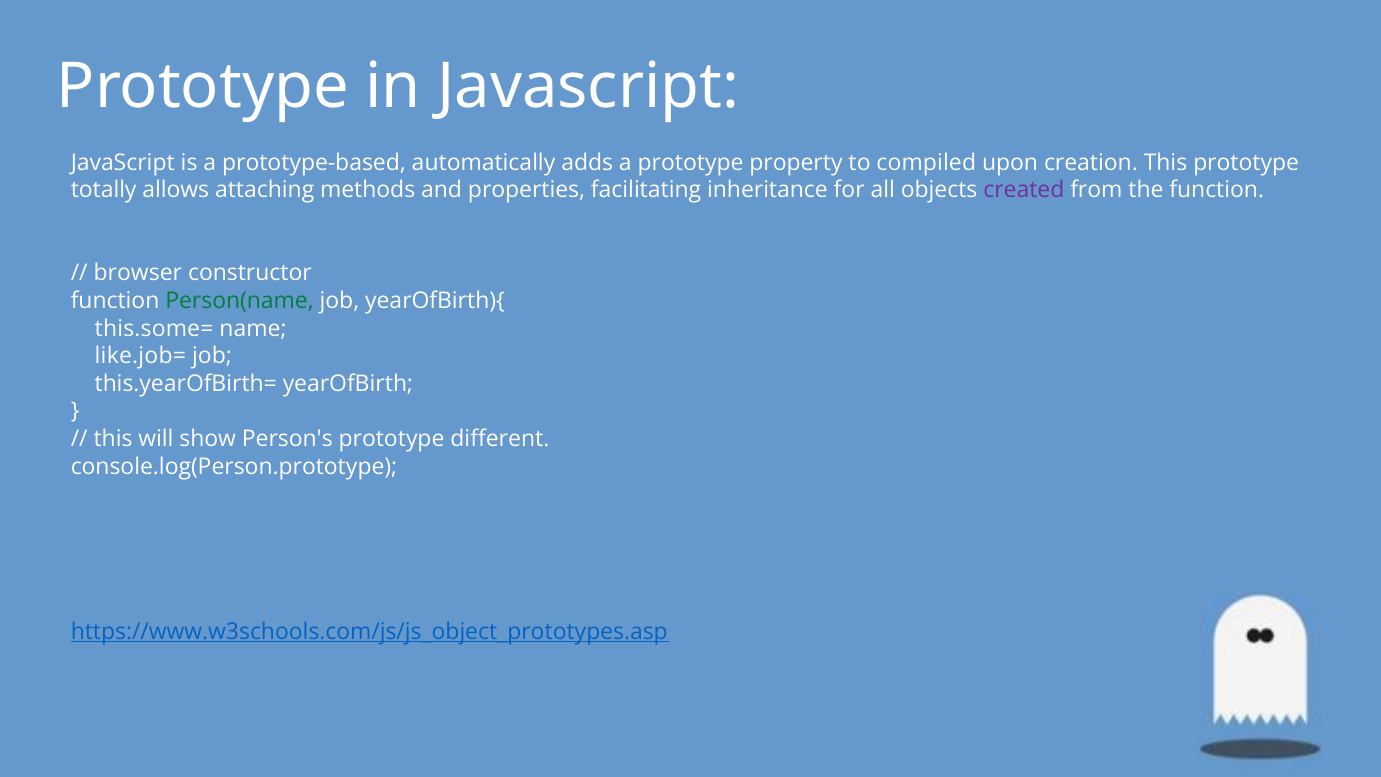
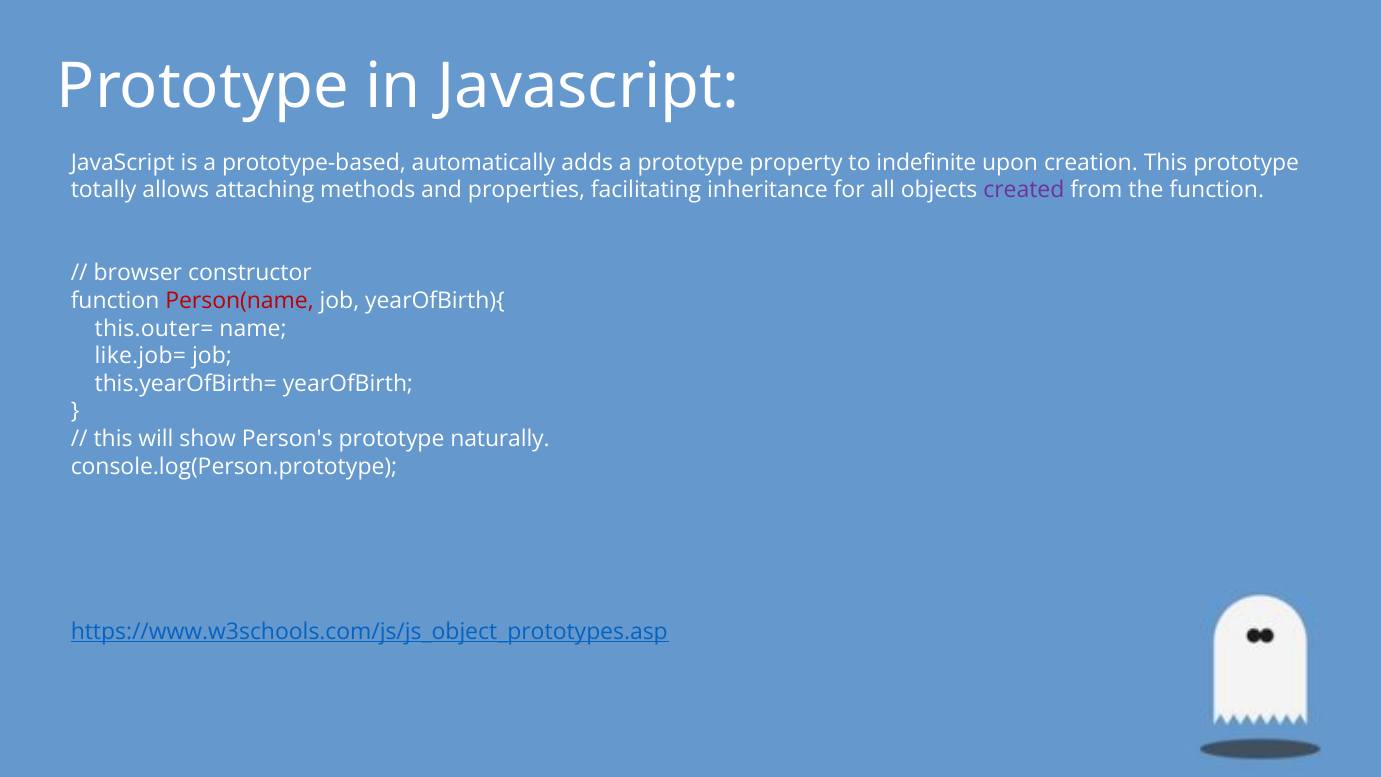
compiled: compiled -> indefinite (926, 163)
Person(name colour: green -> red (240, 301)
this.some=: this.some= -> this.outer= (154, 328)
different: different -> naturally (500, 439)
